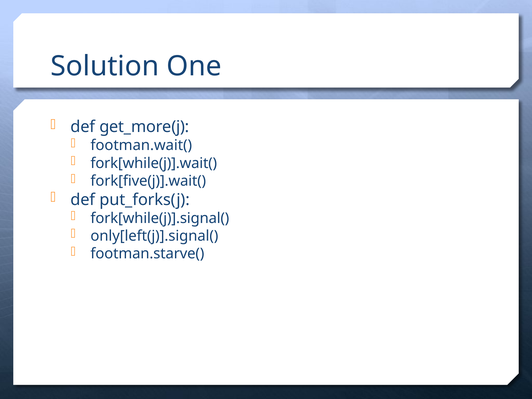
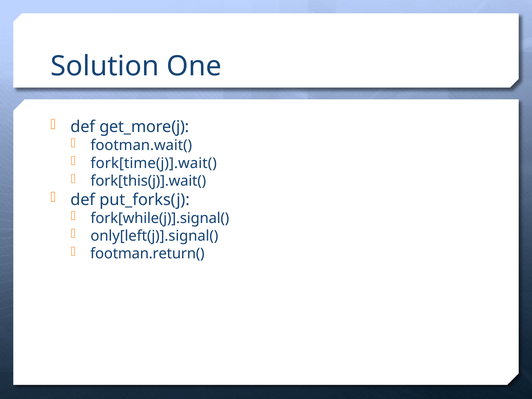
fork[while(j)].wait(: fork[while(j)].wait( -> fork[time(j)].wait( (154, 163)
fork[five(j)].wait(: fork[five(j)].wait( -> fork[this(j)].wait( (148, 181)
footman.starve(: footman.starve( -> footman.return( (147, 254)
